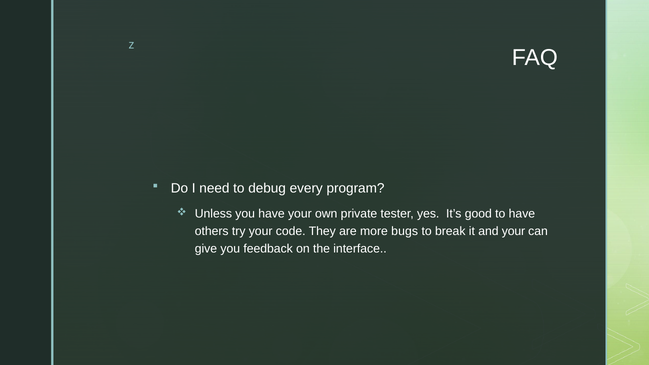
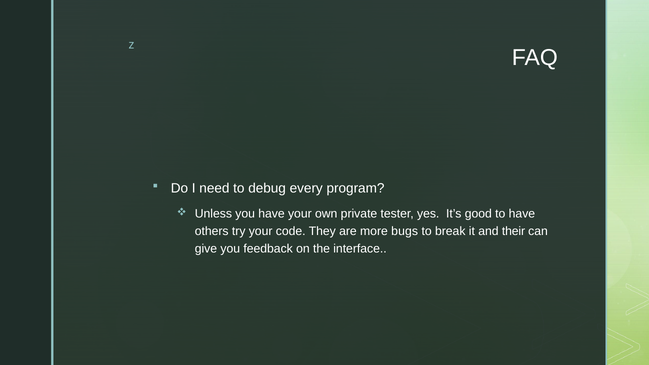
and your: your -> their (513, 231)
